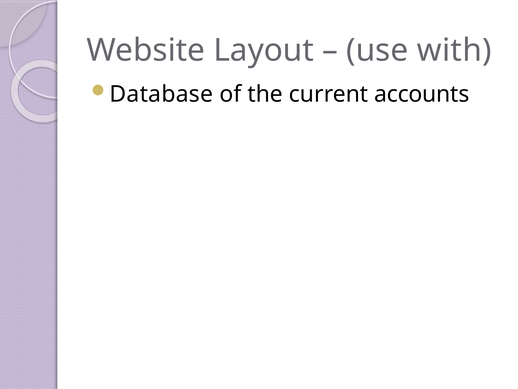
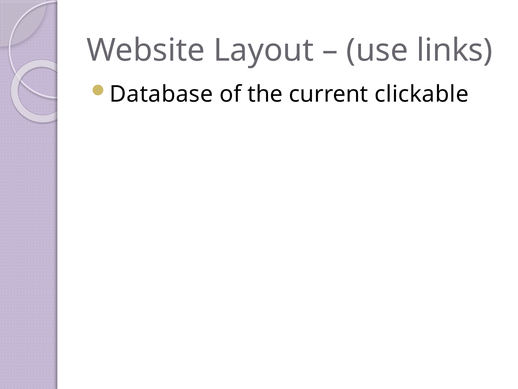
with: with -> links (455, 50)
accounts: accounts -> clickable (422, 94)
